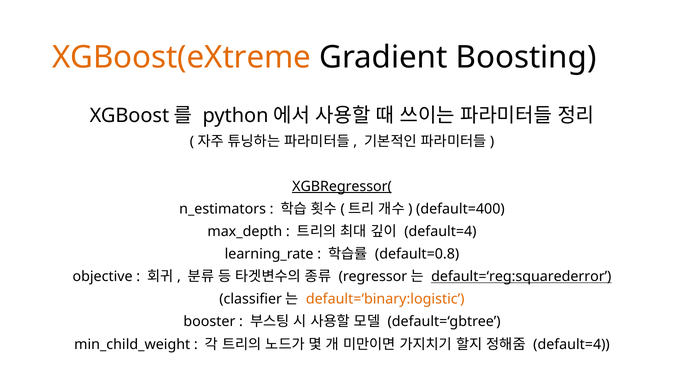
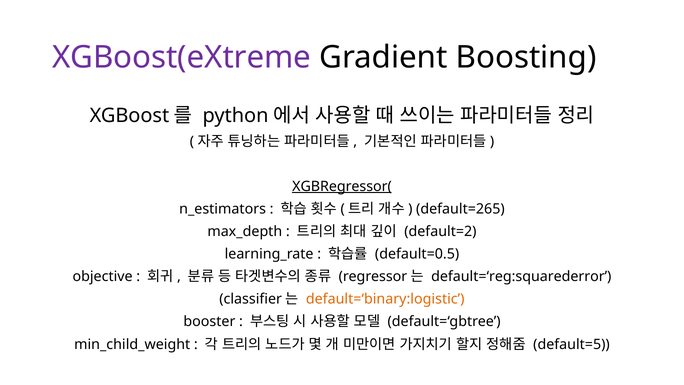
XGBoost(eXtreme colour: orange -> purple (182, 57)
default=400: default=400 -> default=265 (460, 209)
default=4: default=4 -> default=2 (440, 231)
default=0.8: default=0.8 -> default=0.5 (417, 254)
default=‘reg:squarederror underline: present -> none (521, 276)
default=4: default=4 -> default=5 (571, 344)
